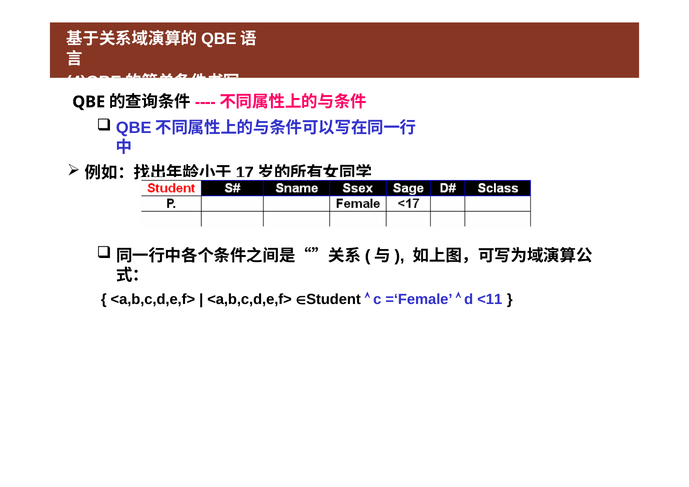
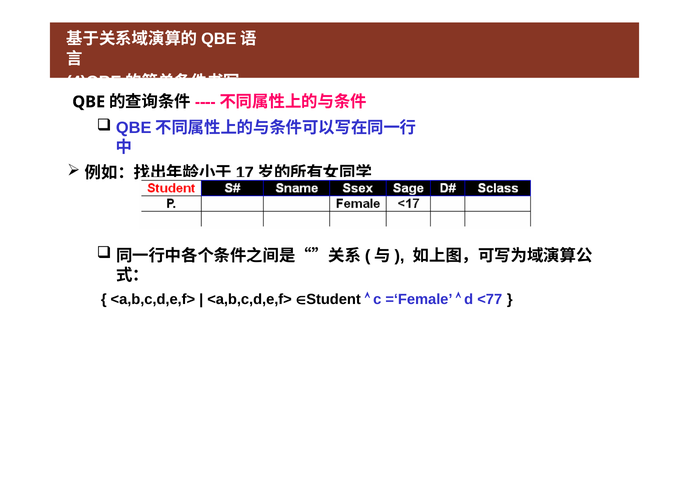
<11: <11 -> <77 (490, 300)
